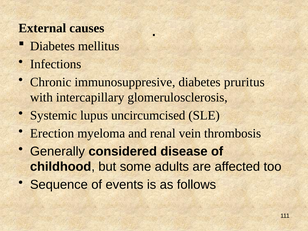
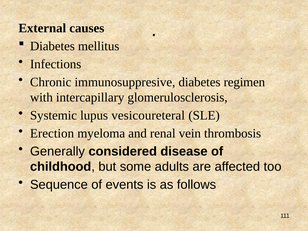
pruritus: pruritus -> regimen (244, 82)
uncircumcised: uncircumcised -> vesicoureteral (148, 115)
